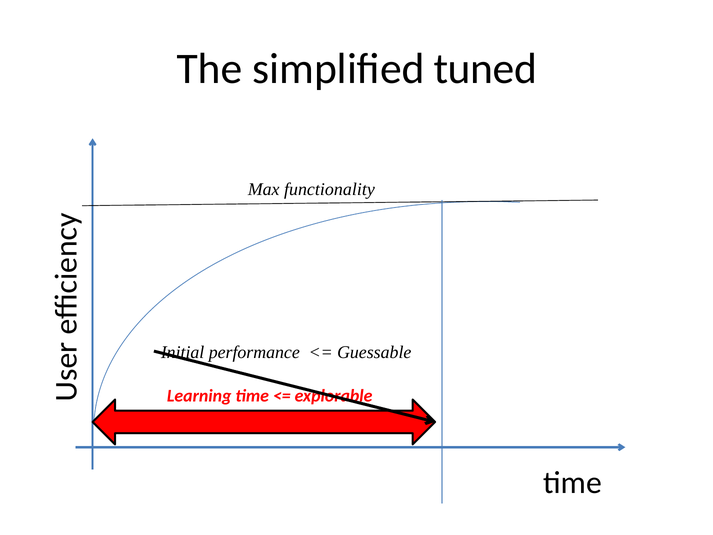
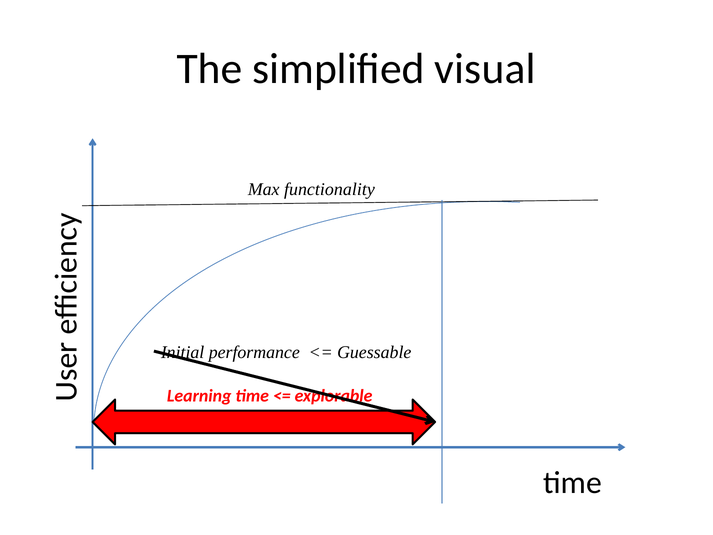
tuned: tuned -> visual (485, 69)
